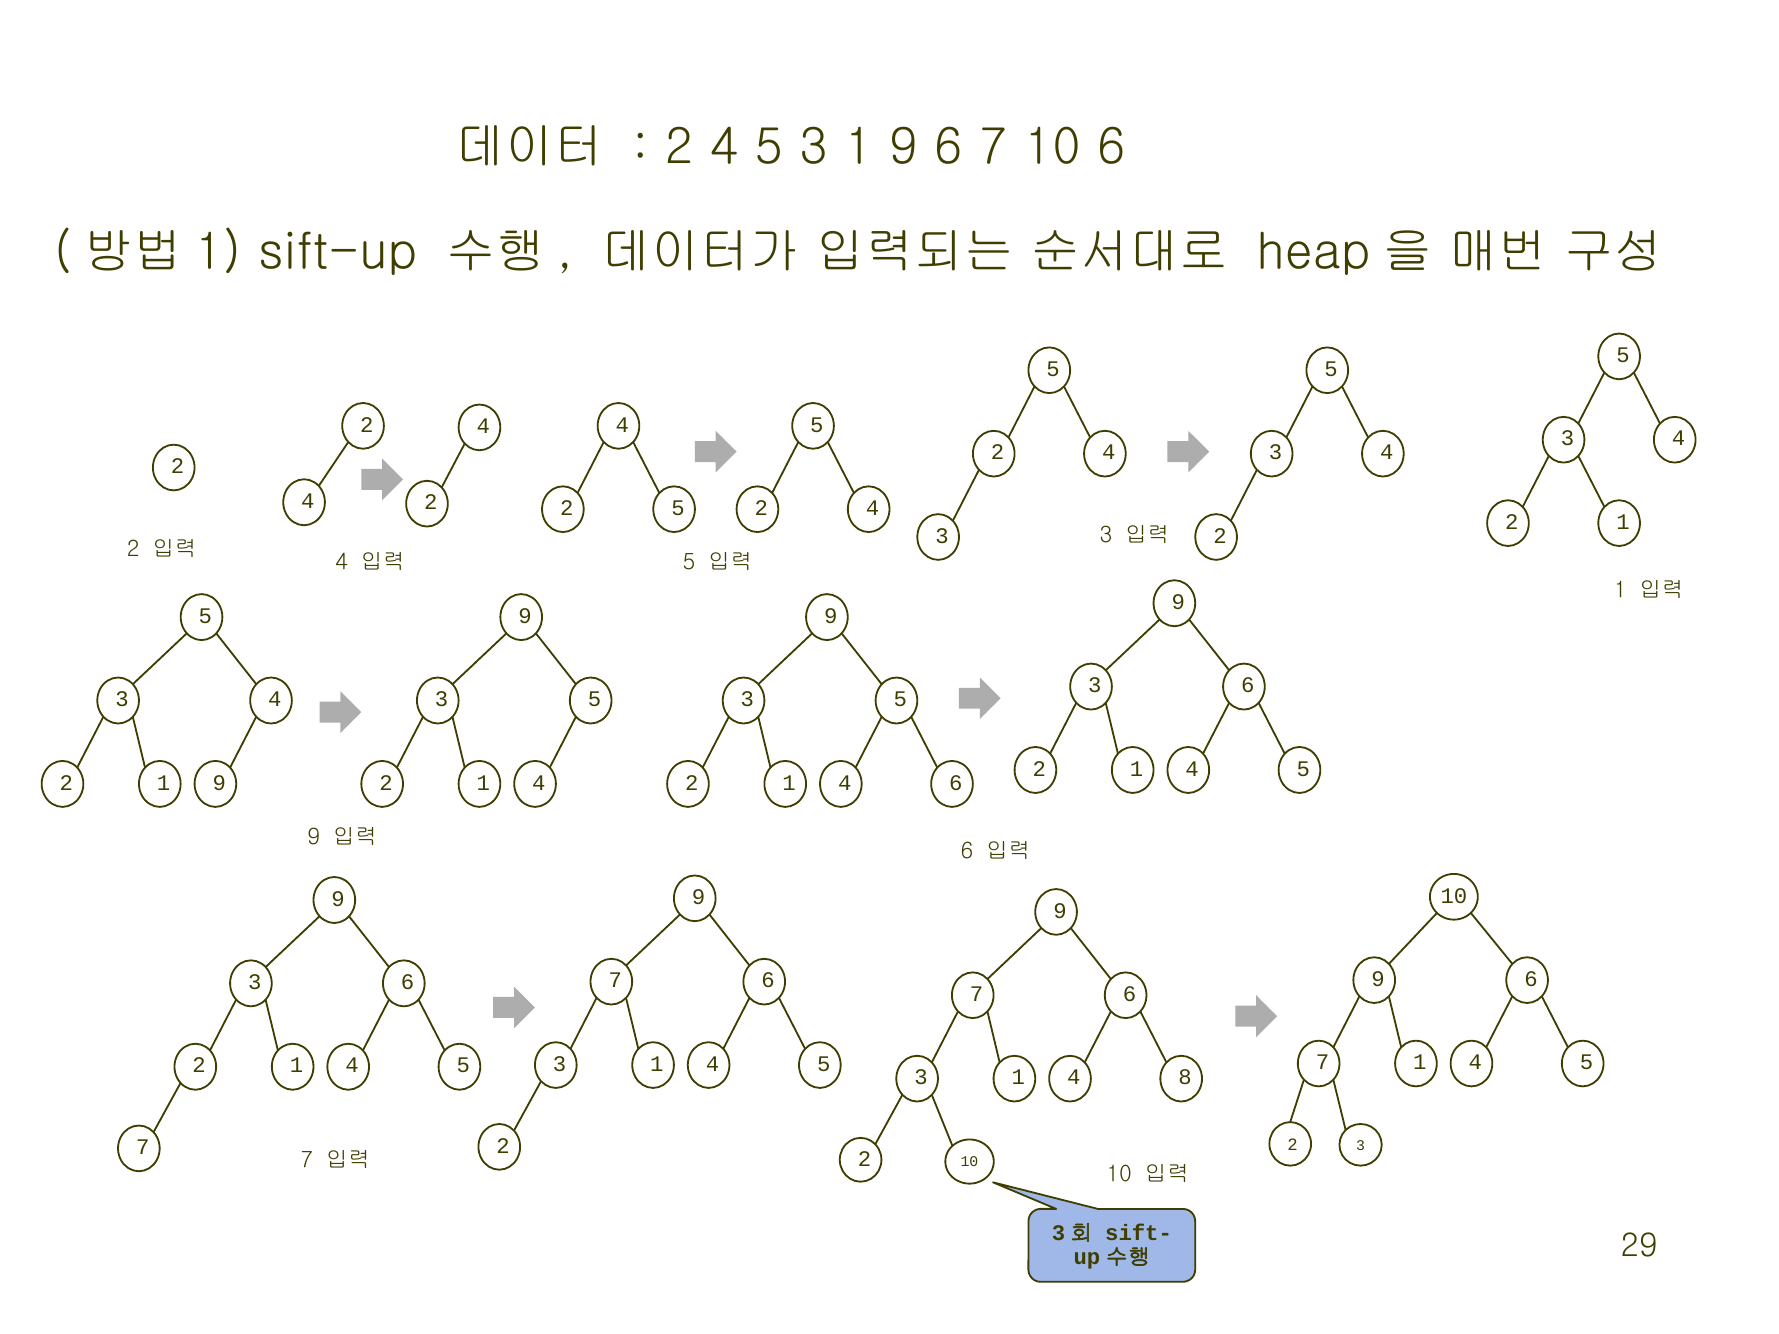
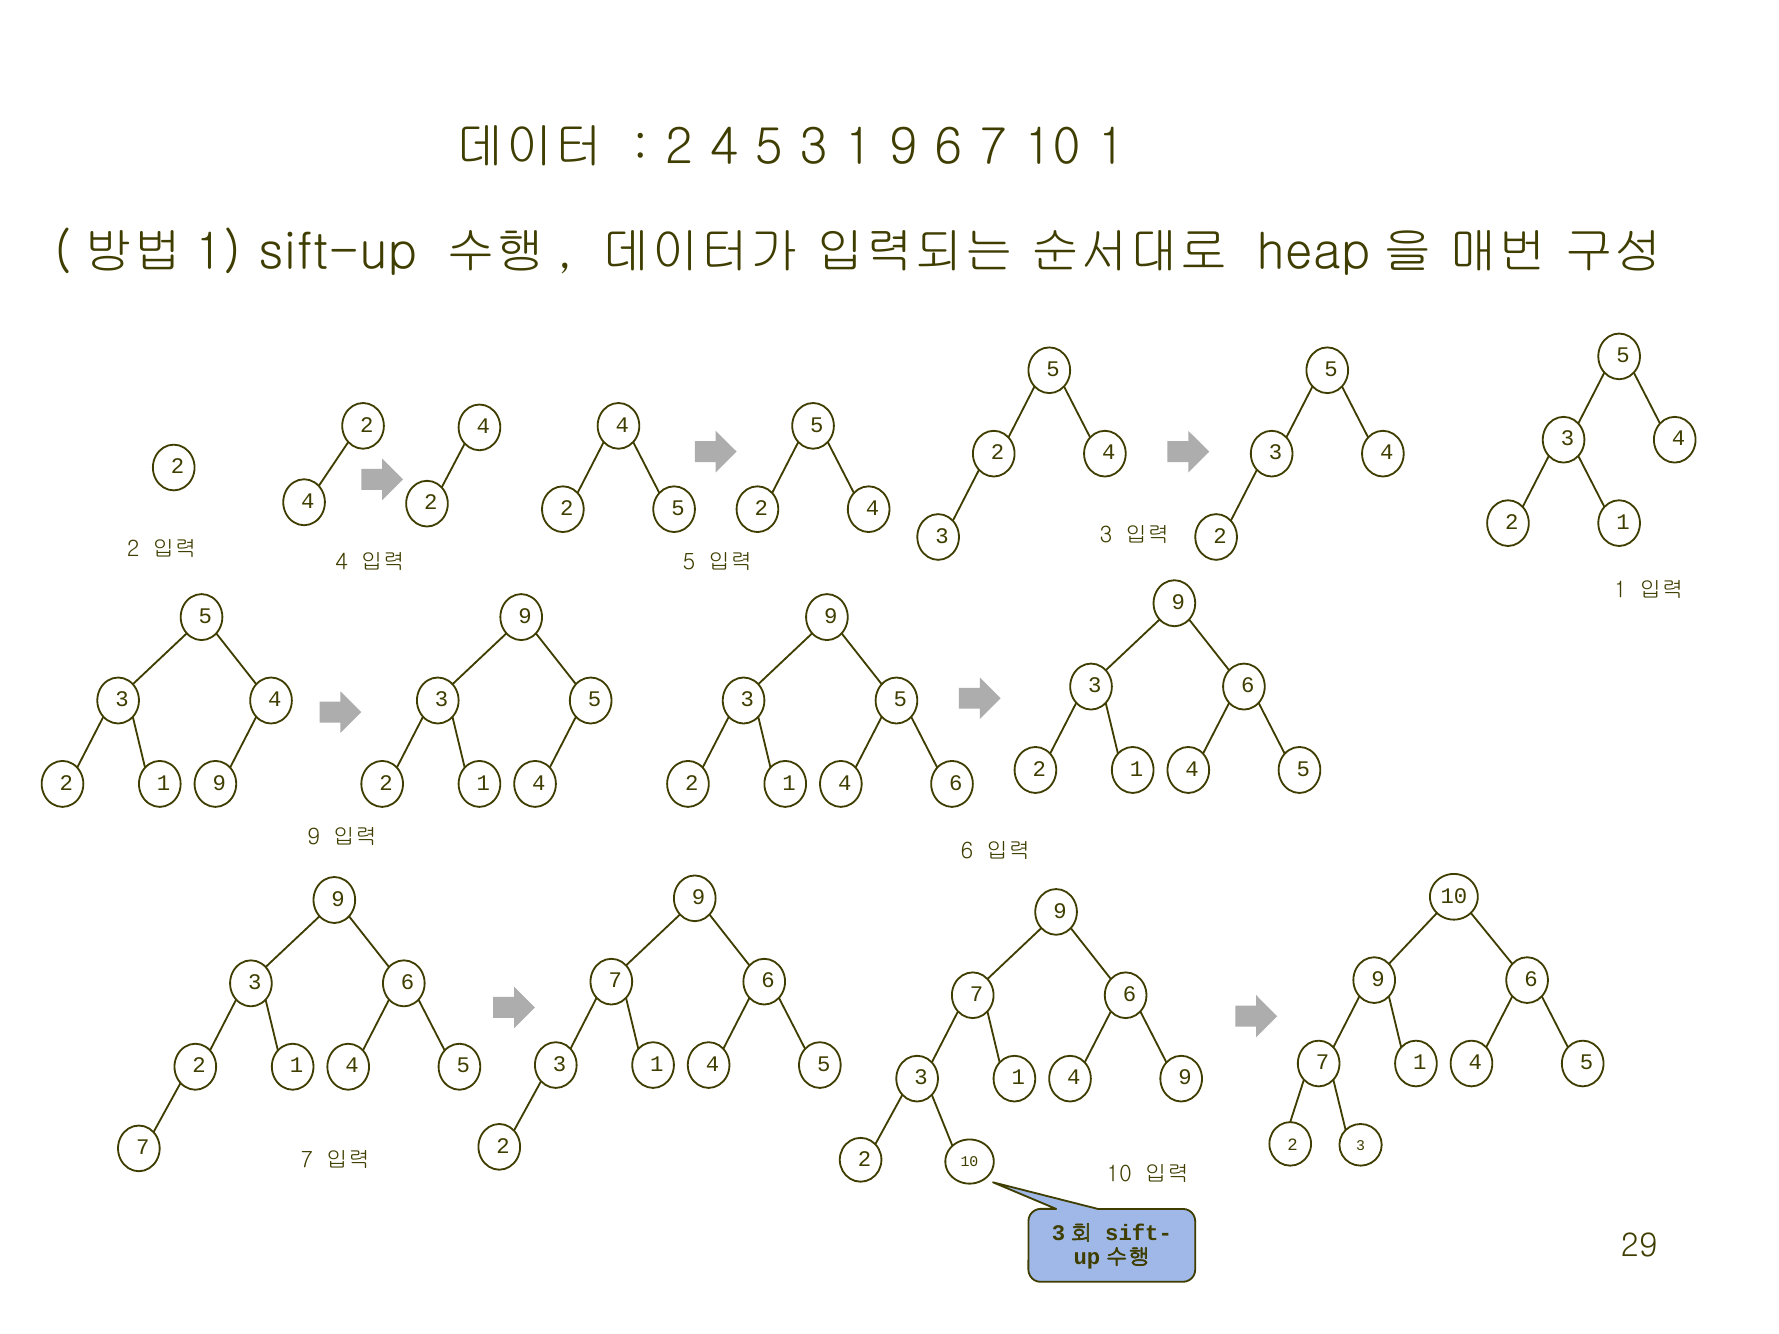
10 6: 6 -> 1 (1111, 147)
3 1 4 8: 8 -> 9 (1185, 1078)
